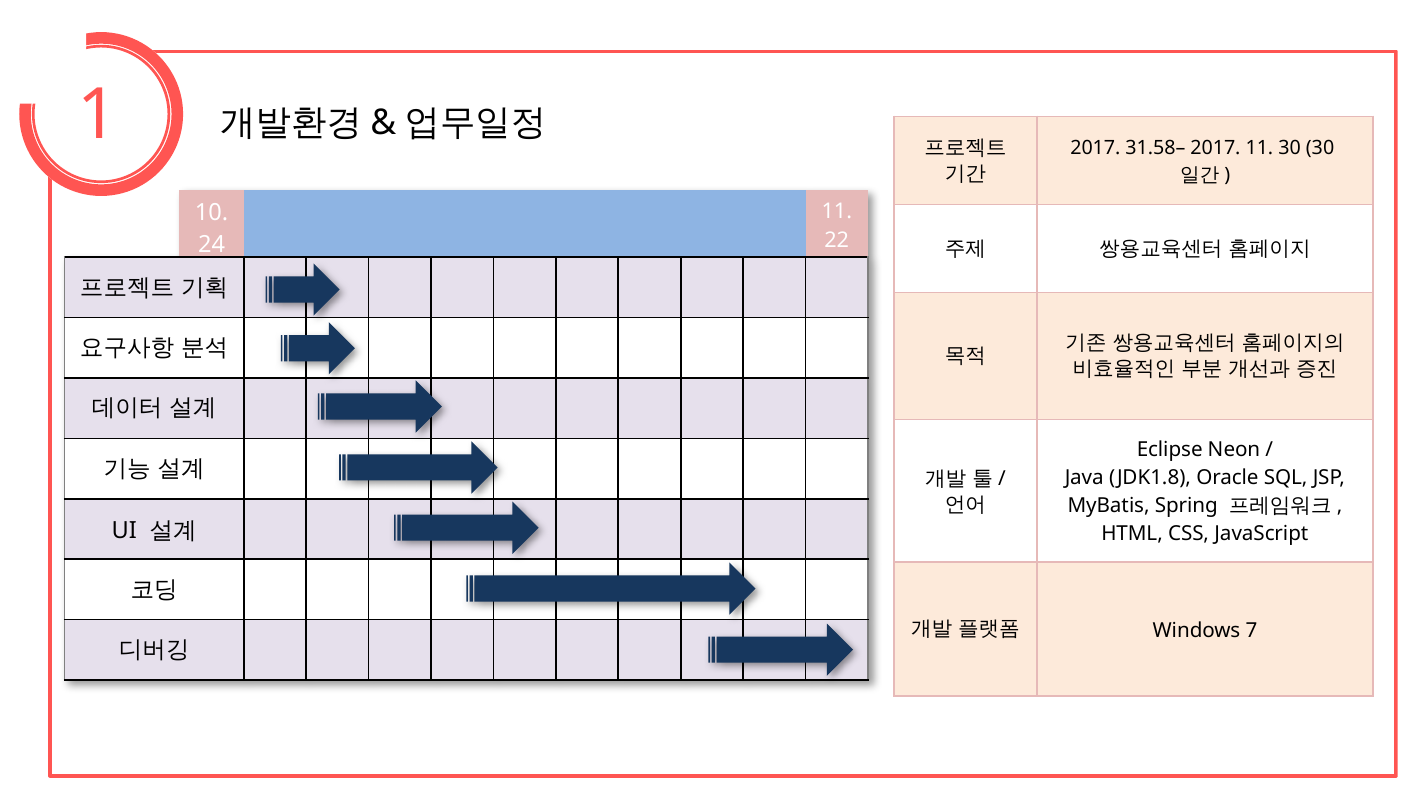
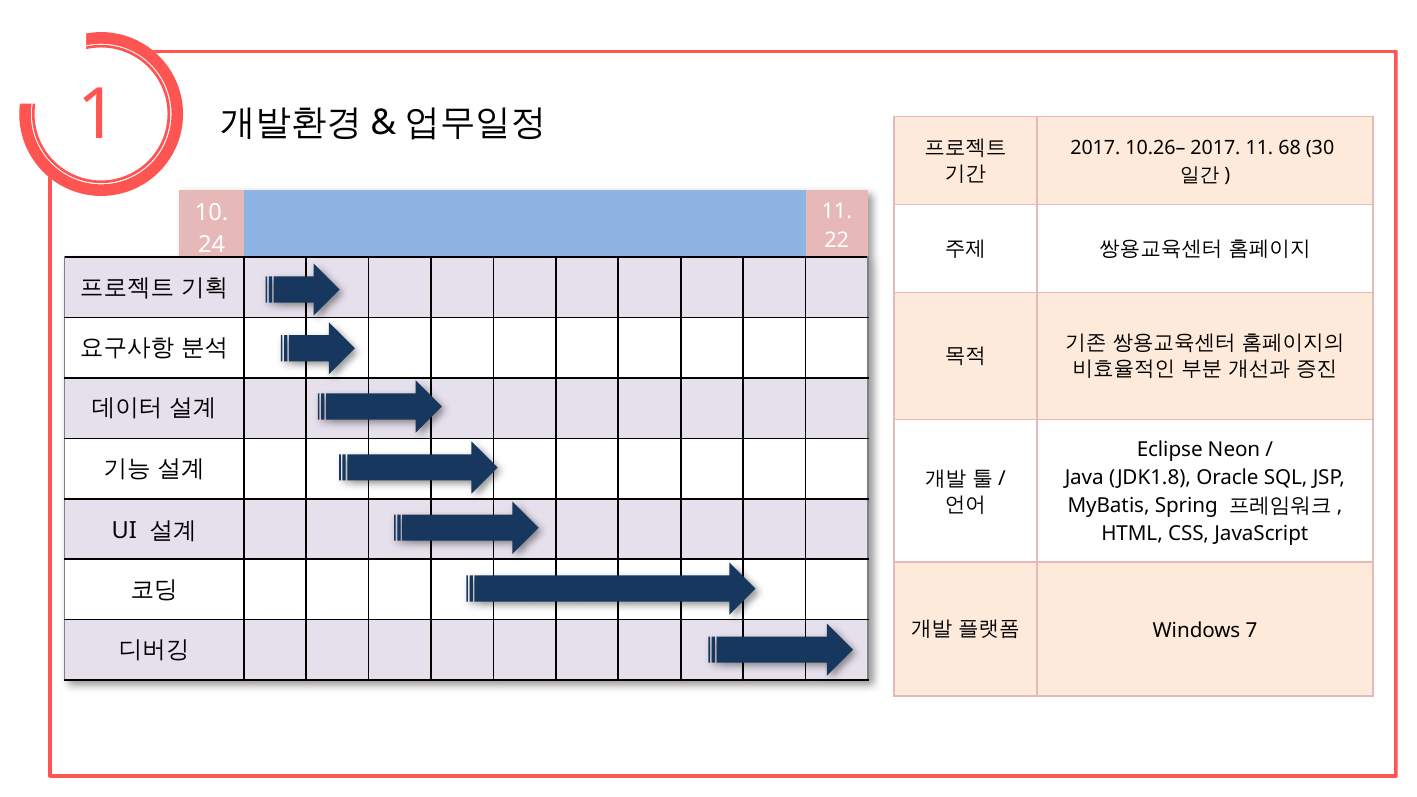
31.58–: 31.58– -> 10.26– (1155, 148)
11 30: 30 -> 68 (1290, 148)
